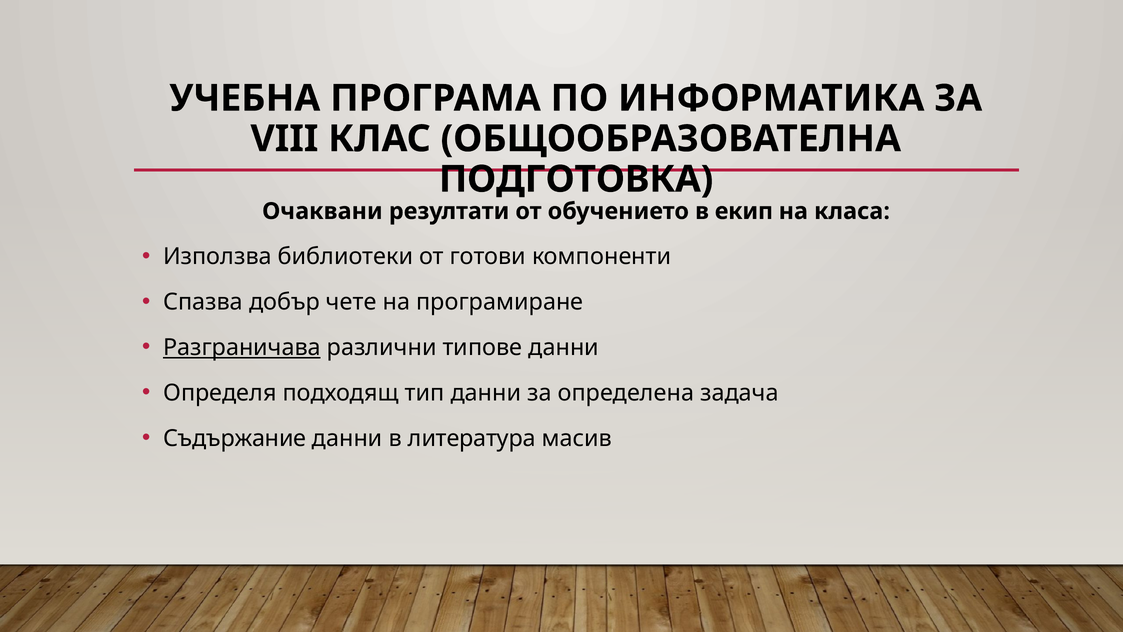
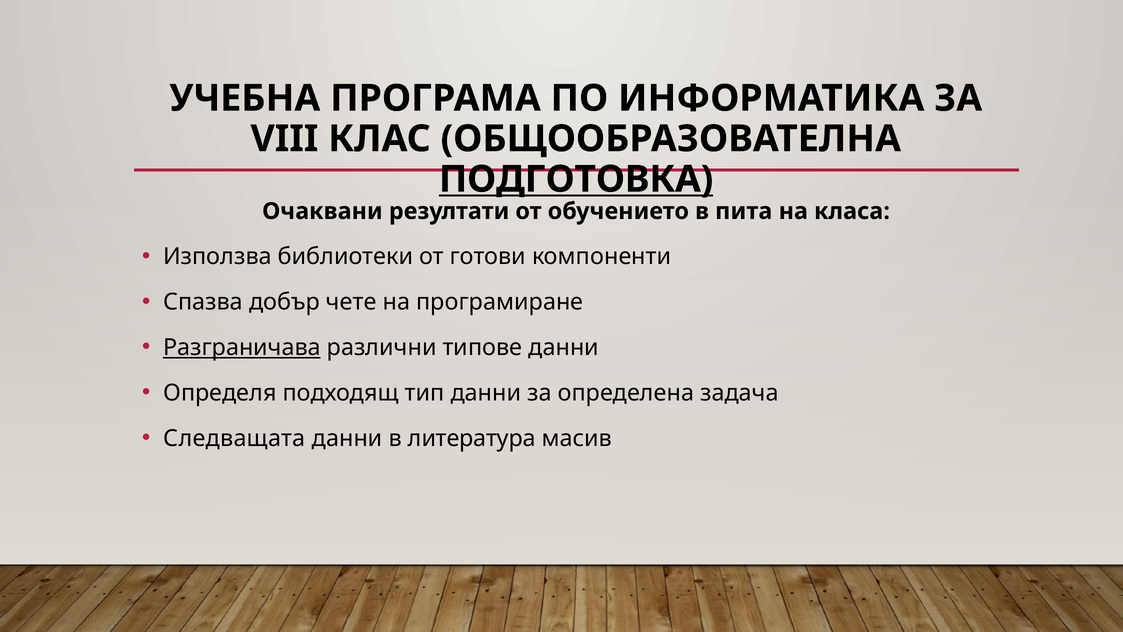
ПОДГОТОВКА underline: none -> present (576, 179)
екип: екип -> пита (744, 211)
Съдържание: Съдържание -> Следващата (234, 438)
